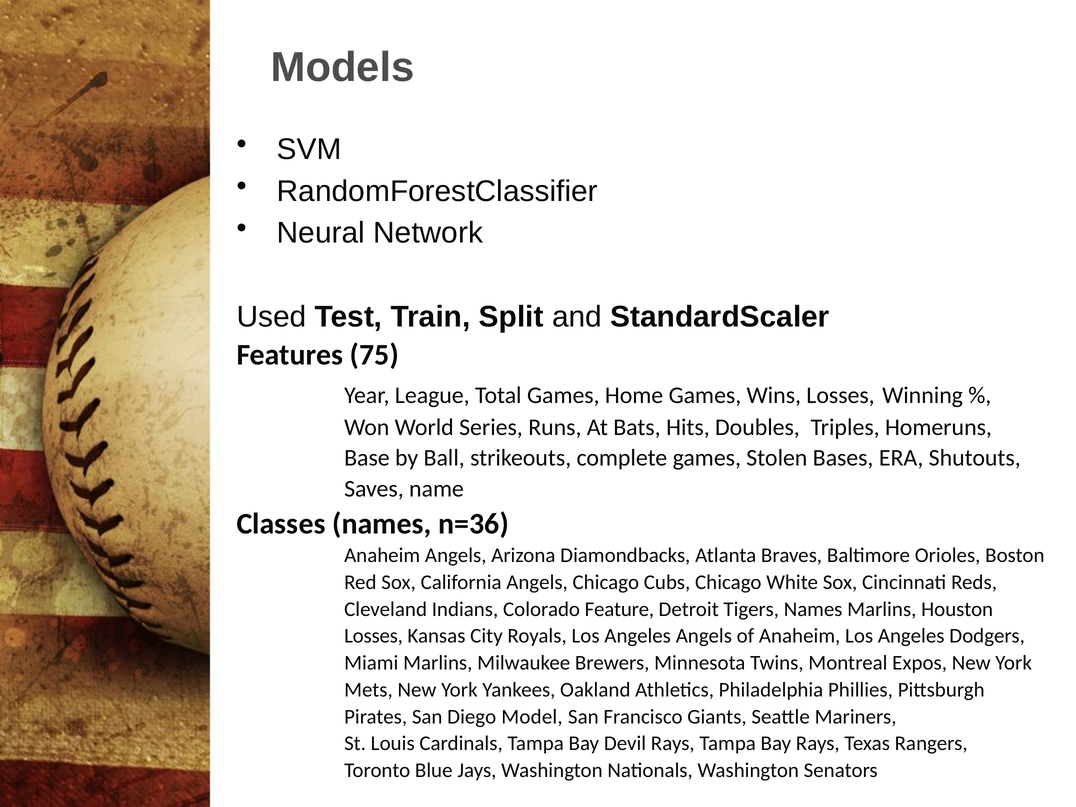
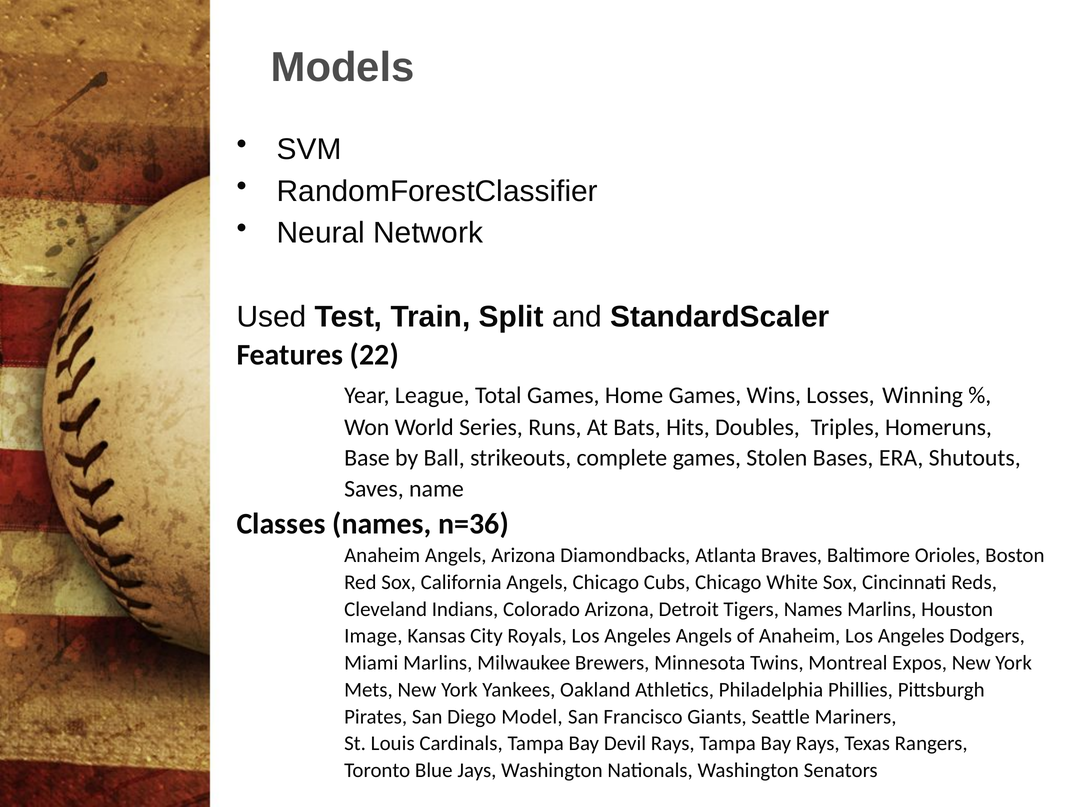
75: 75 -> 22 (374, 355)
Colorado Feature: Feature -> Arizona (619, 609)
Losses: Losses -> Image (373, 636)
